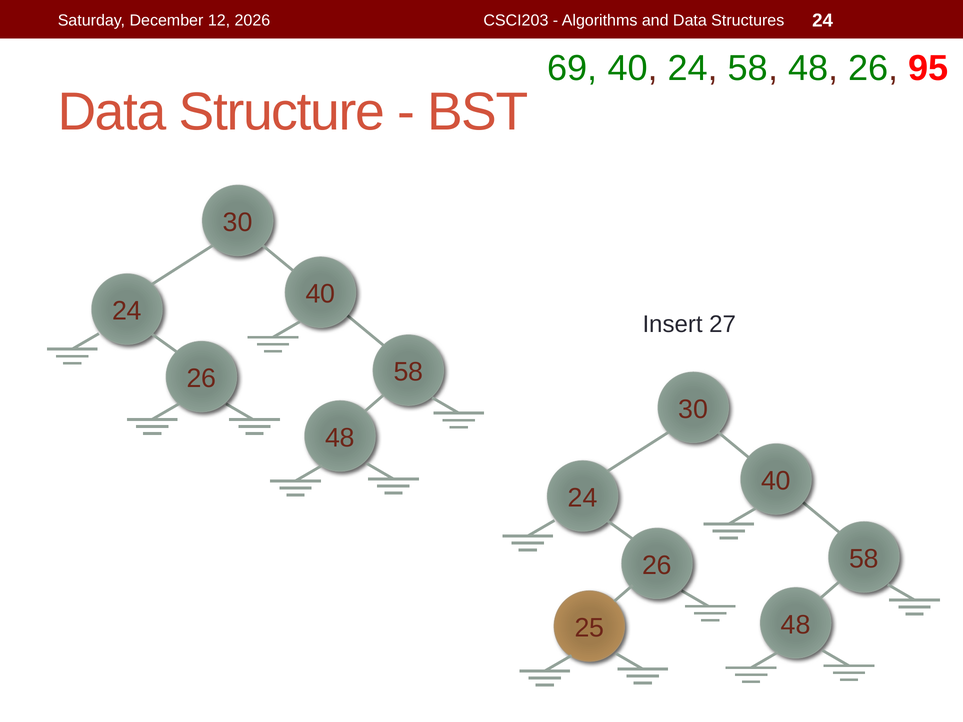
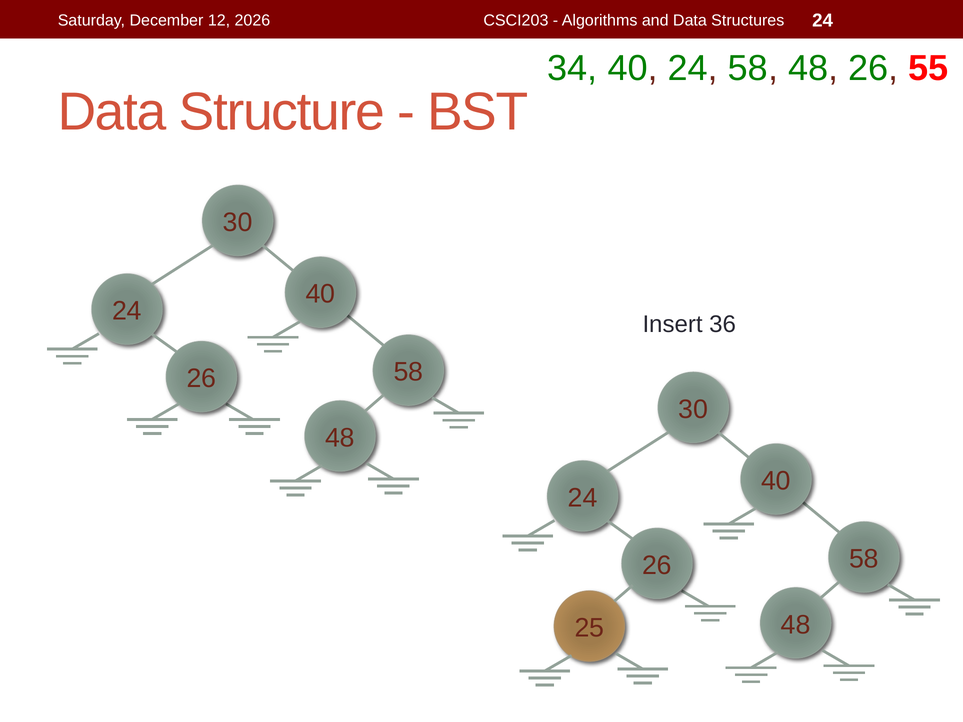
69: 69 -> 34 (572, 68)
95: 95 -> 55 (928, 68)
27: 27 -> 36 (723, 325)
